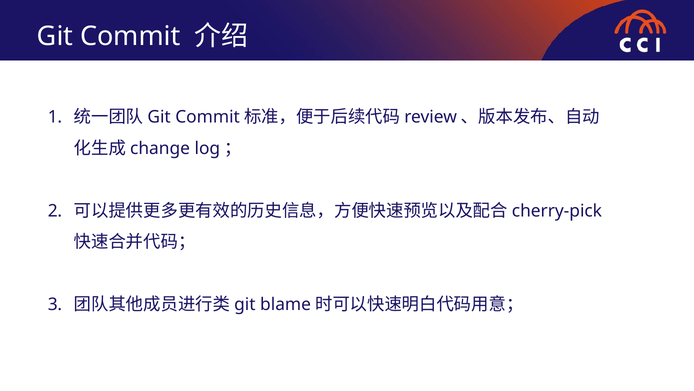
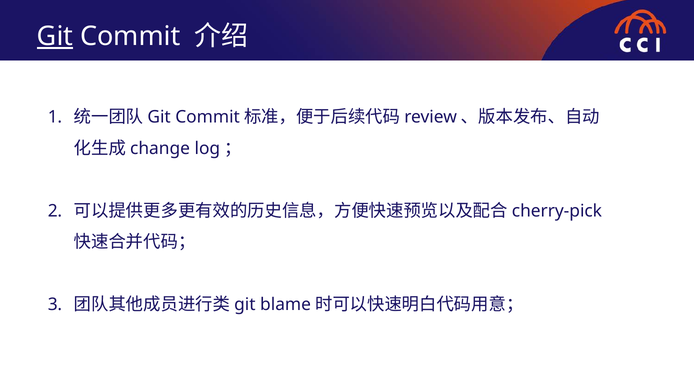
Git underline: none -> present (55, 36)
